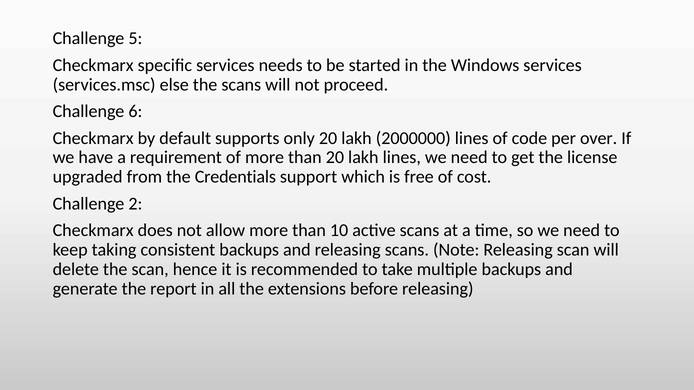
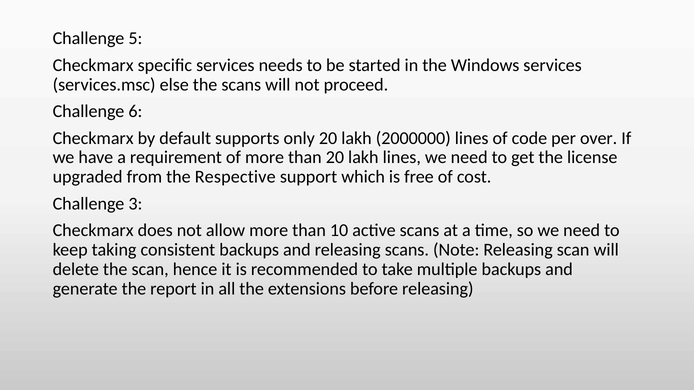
Credentials: Credentials -> Respective (235, 177)
2: 2 -> 3 (135, 204)
